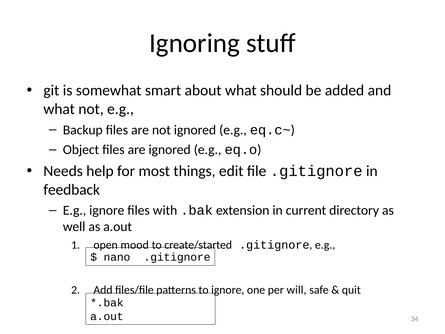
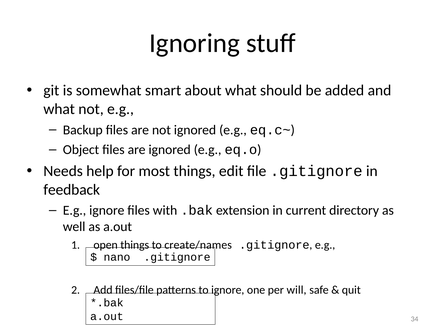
open mood: mood -> things (135, 245)
create/started: create/started -> create/names (198, 245)
